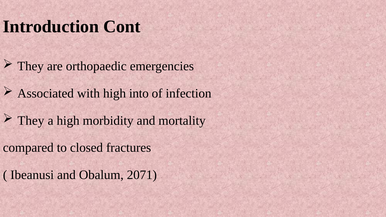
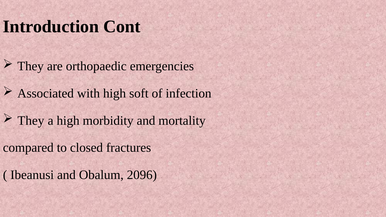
into: into -> soft (139, 93)
2071: 2071 -> 2096 (142, 175)
